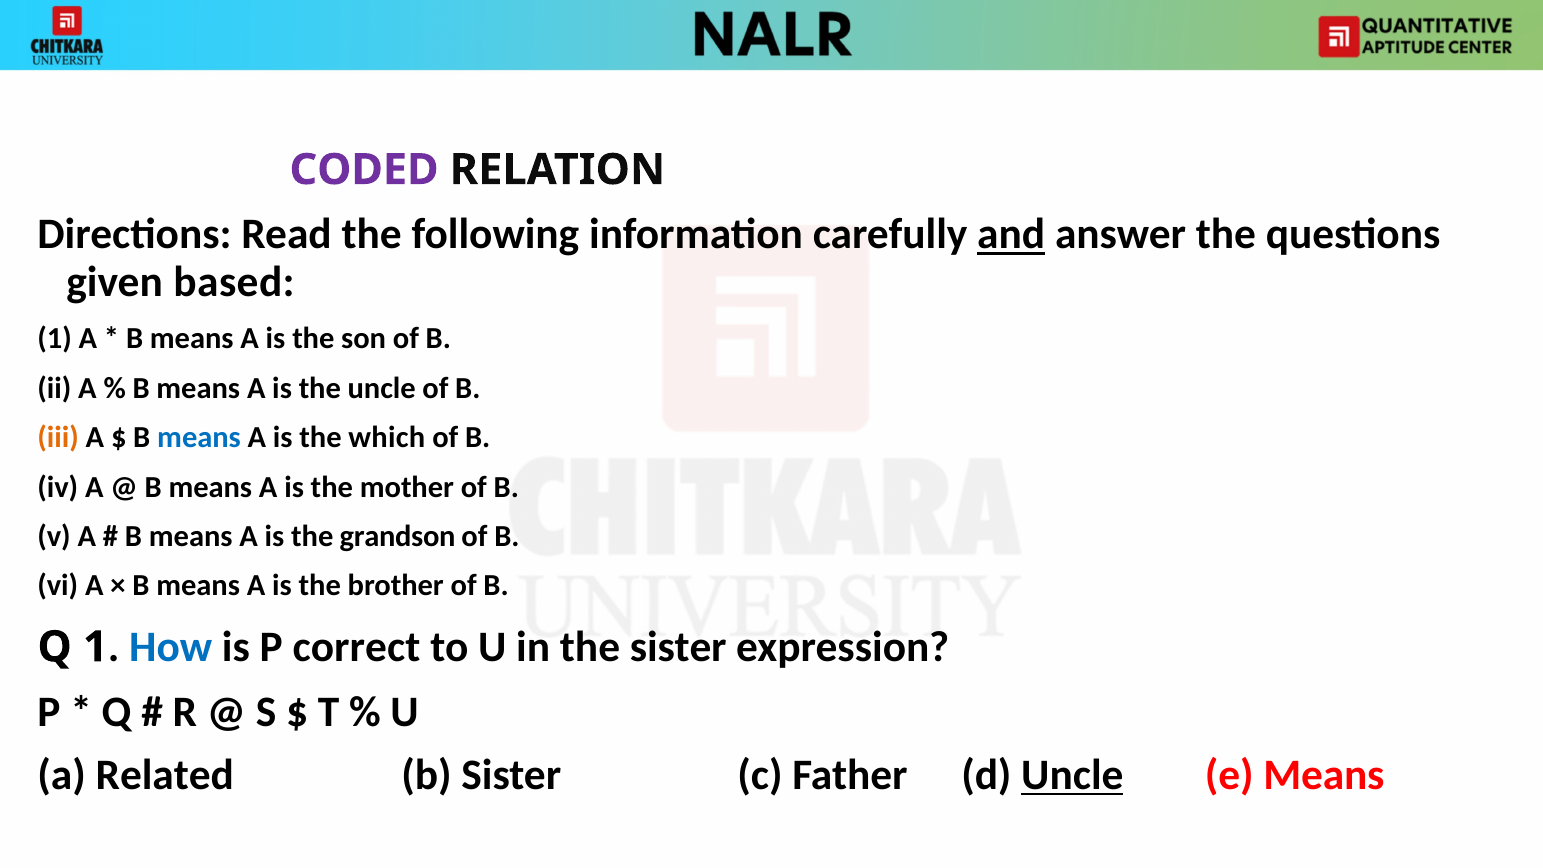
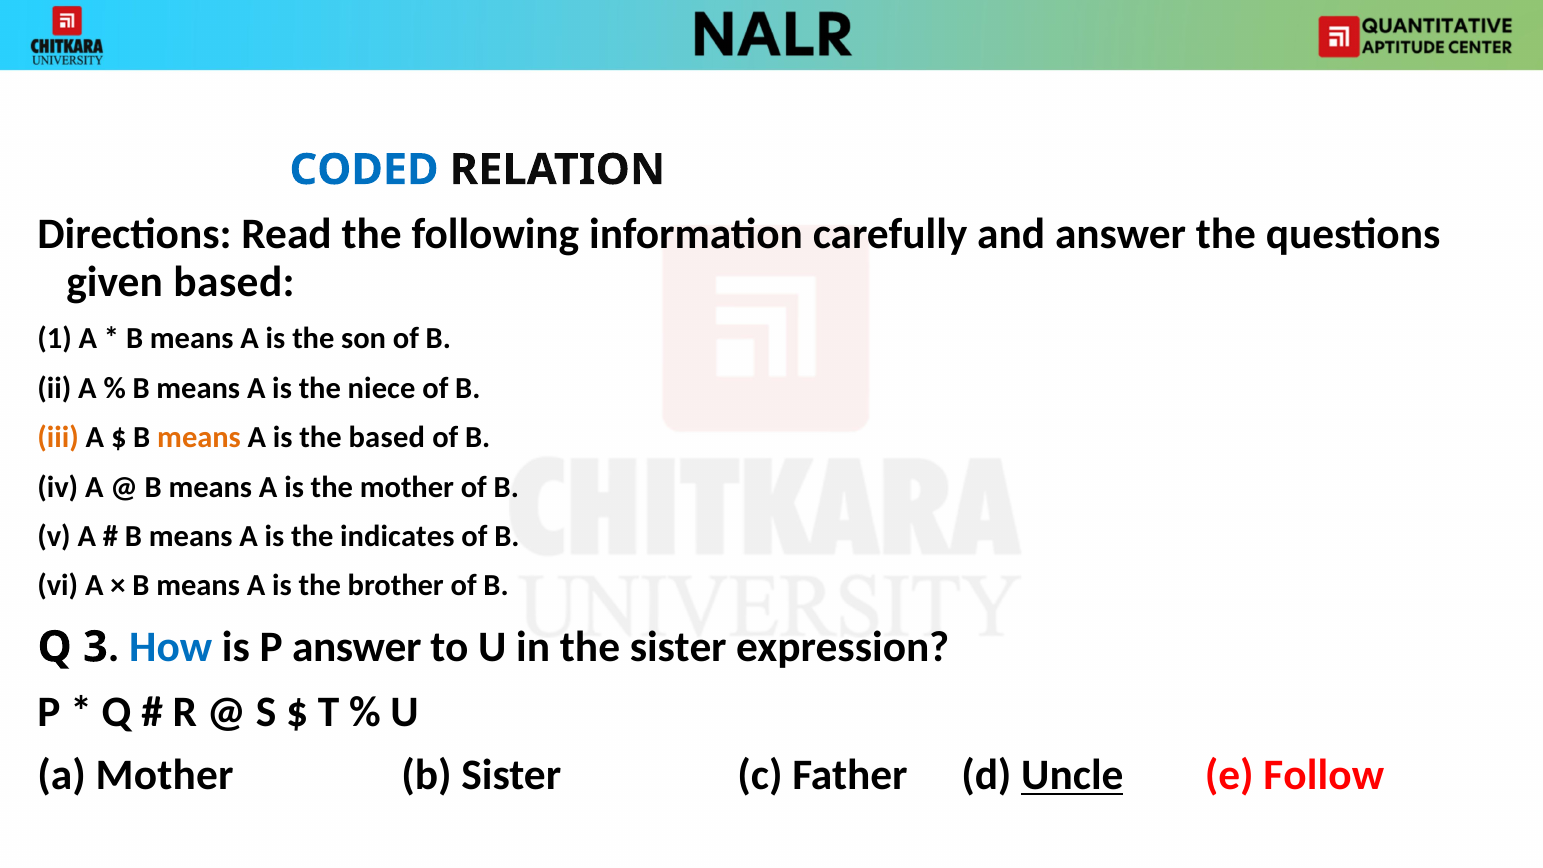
CODED colour: purple -> blue (364, 170)
and underline: present -> none (1011, 235)
the uncle: uncle -> niece (382, 388)
means colour: blue -> orange (199, 438)
the which: which -> based (387, 438)
grandson: grandson -> indicates (397, 536)
Q 1: 1 -> 3 (95, 647)
P correct: correct -> answer (357, 647)
a Related: Related -> Mother (165, 775)
e Means: Means -> Follow (1324, 775)
